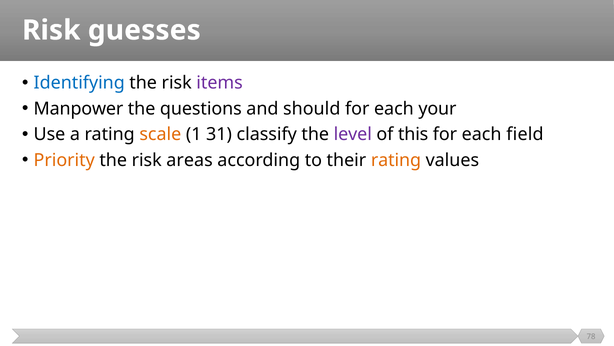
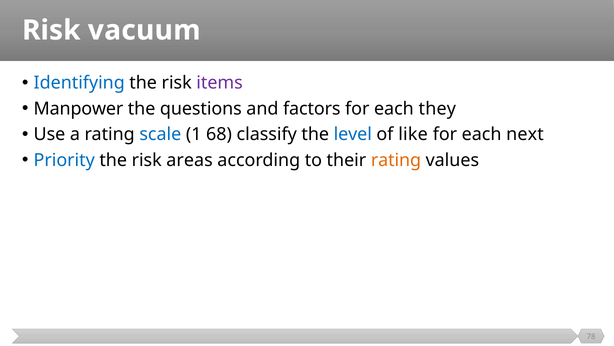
guesses: guesses -> vacuum (144, 30)
should: should -> factors (312, 108)
your: your -> they (437, 108)
scale colour: orange -> blue (160, 134)
31: 31 -> 68 (219, 134)
level colour: purple -> blue (353, 134)
this: this -> like (413, 134)
field: field -> next (525, 134)
Priority colour: orange -> blue (64, 160)
